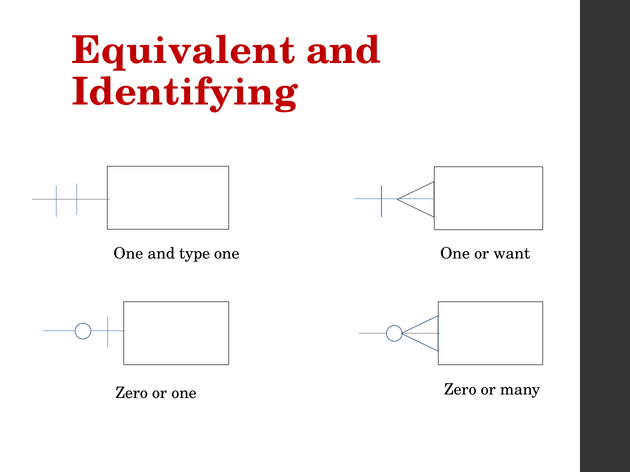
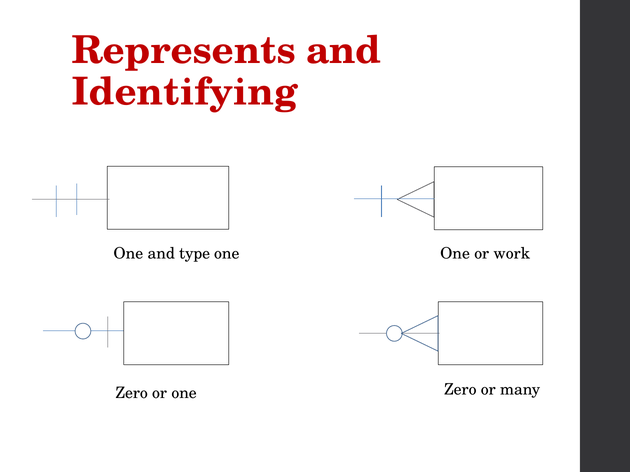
Equivalent: Equivalent -> Represents (184, 51)
want: want -> work (512, 254)
